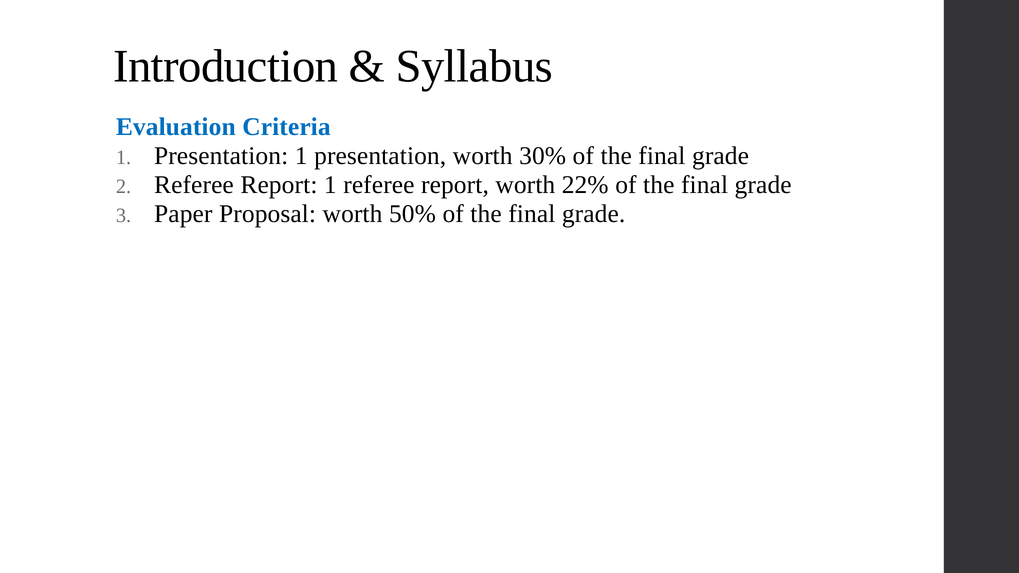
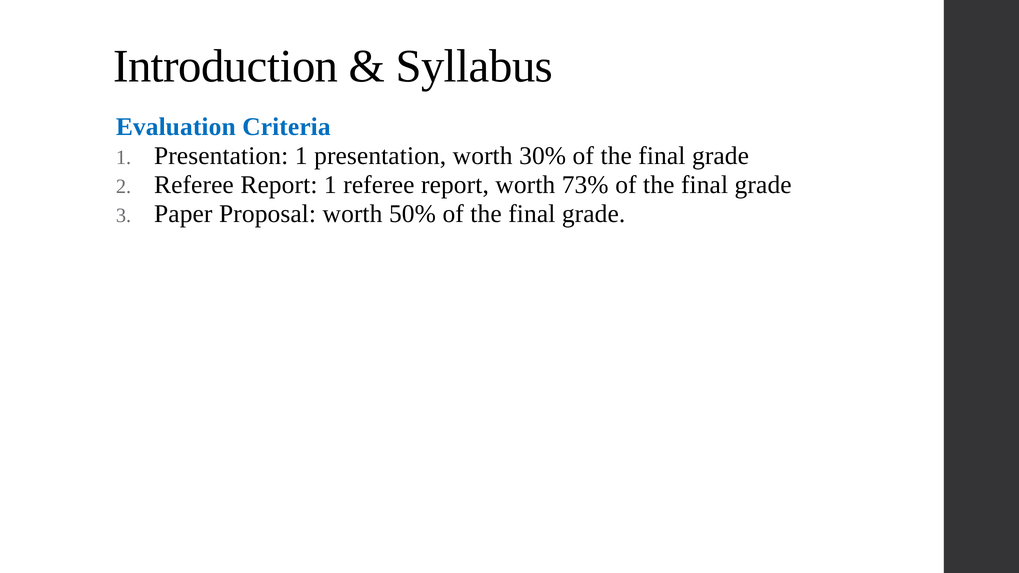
22%: 22% -> 73% (585, 185)
